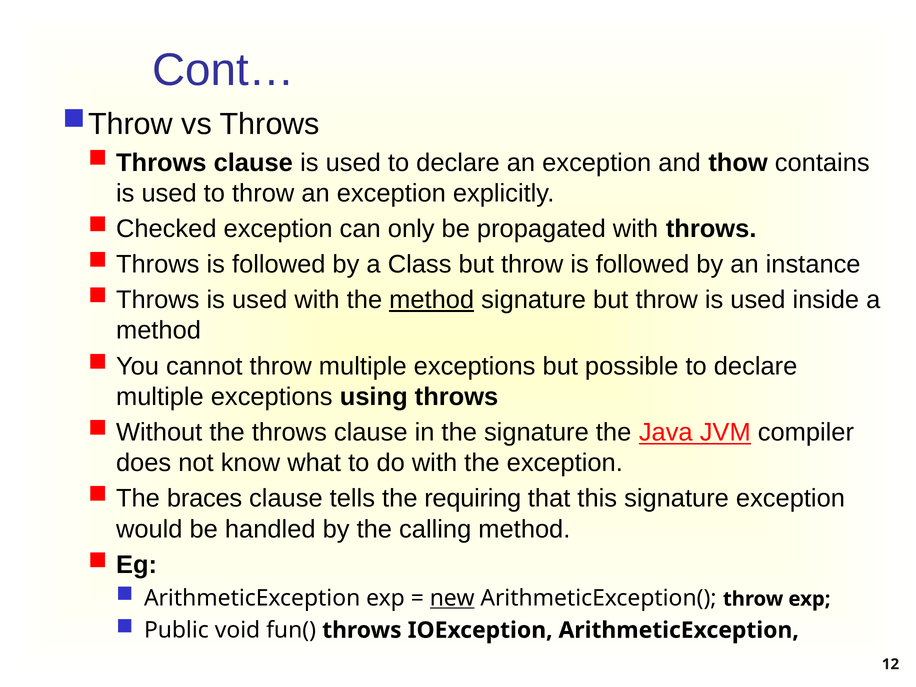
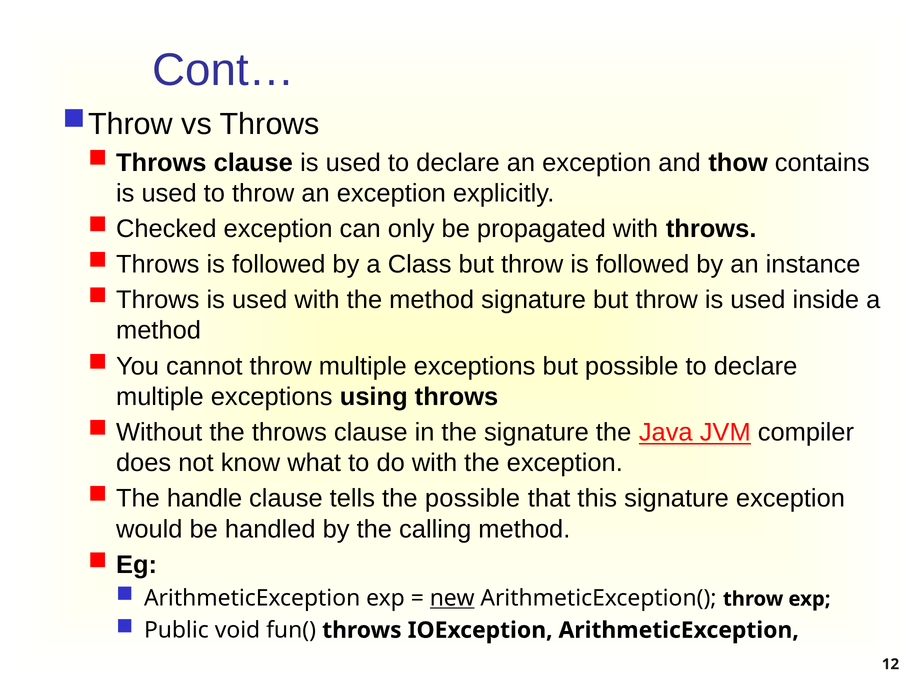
method underline: present -> none (432, 300)
braces: braces -> handle (205, 499)
the requiring: requiring -> possible (473, 499)
